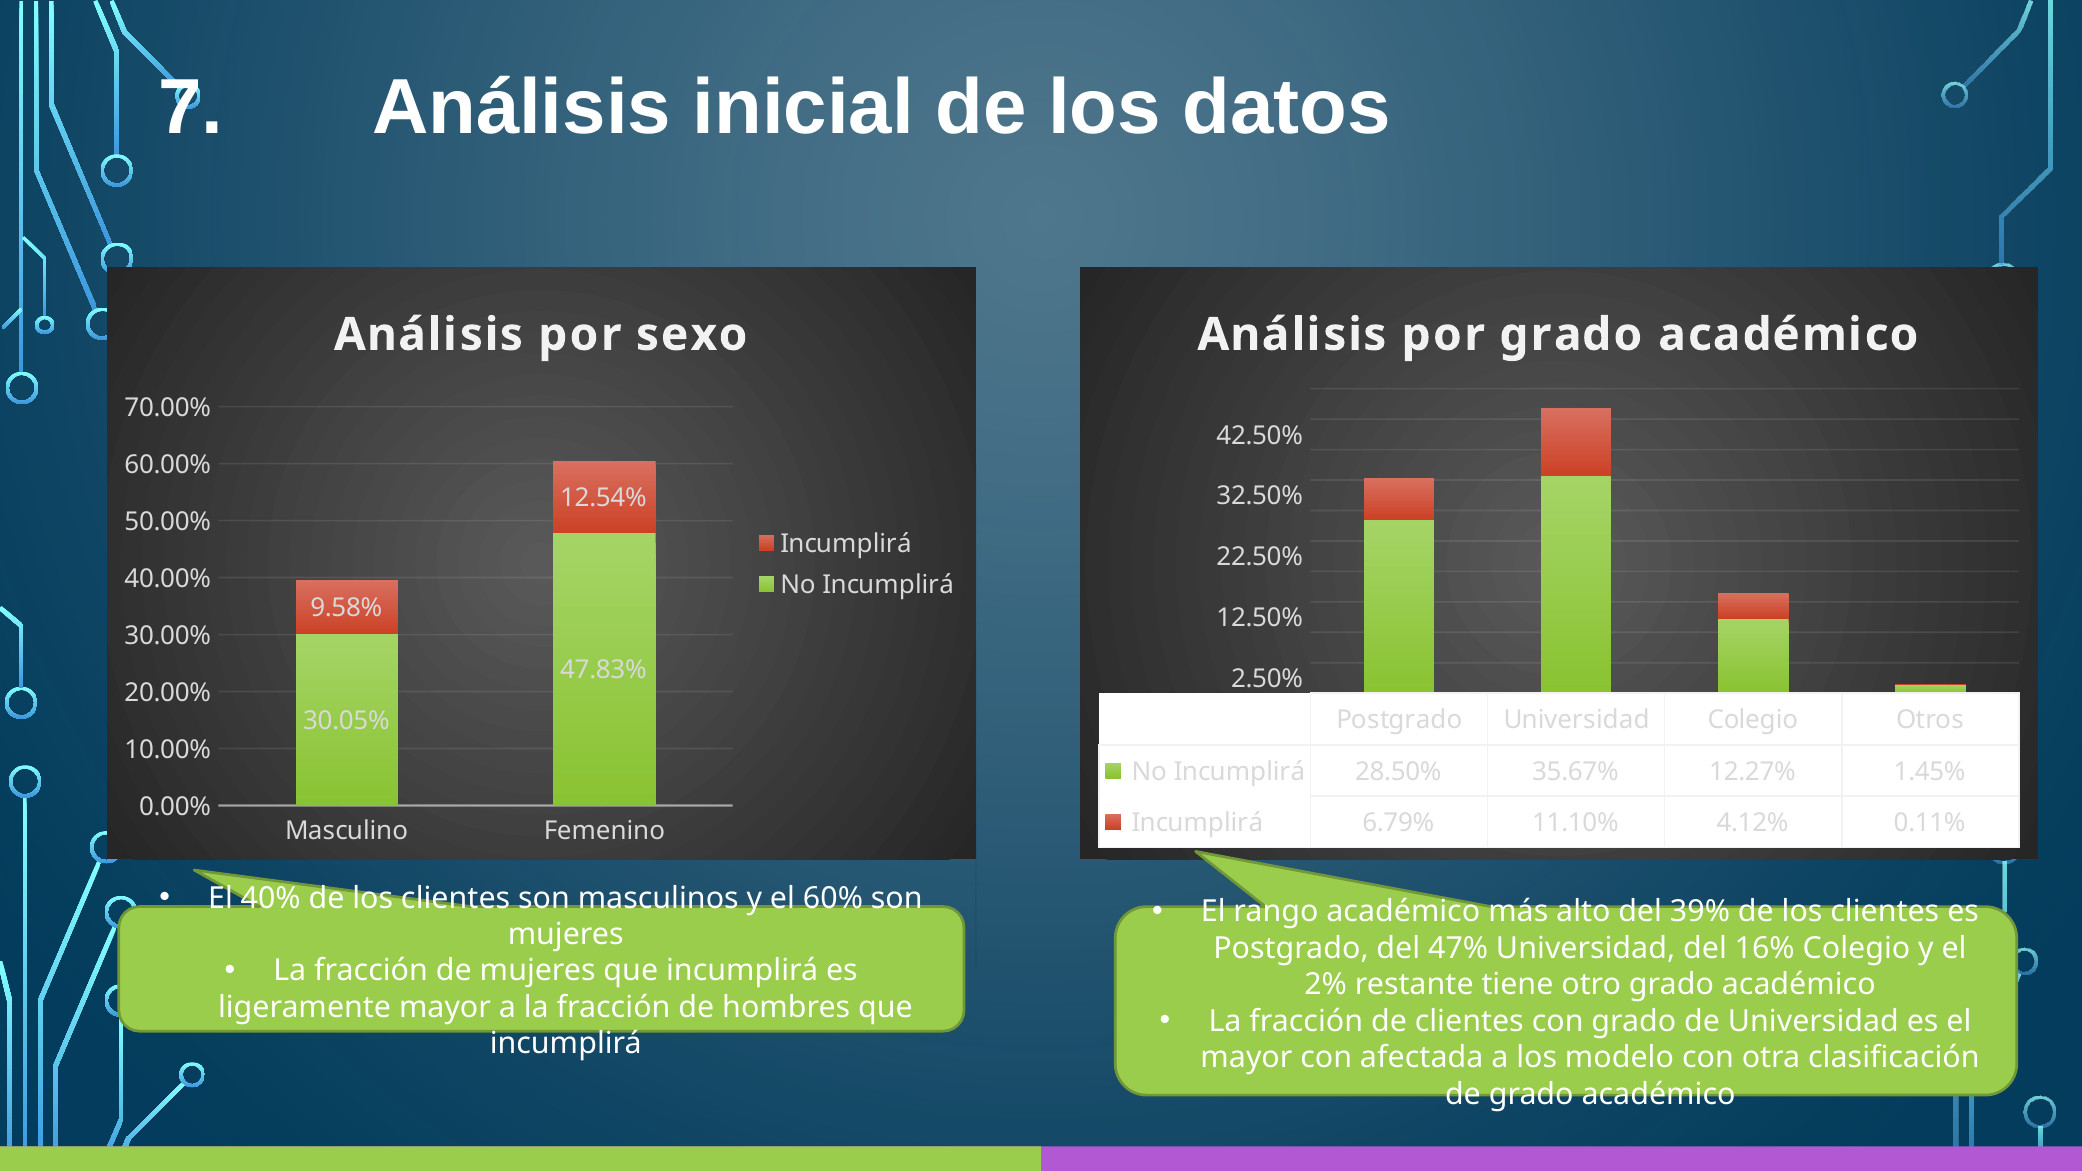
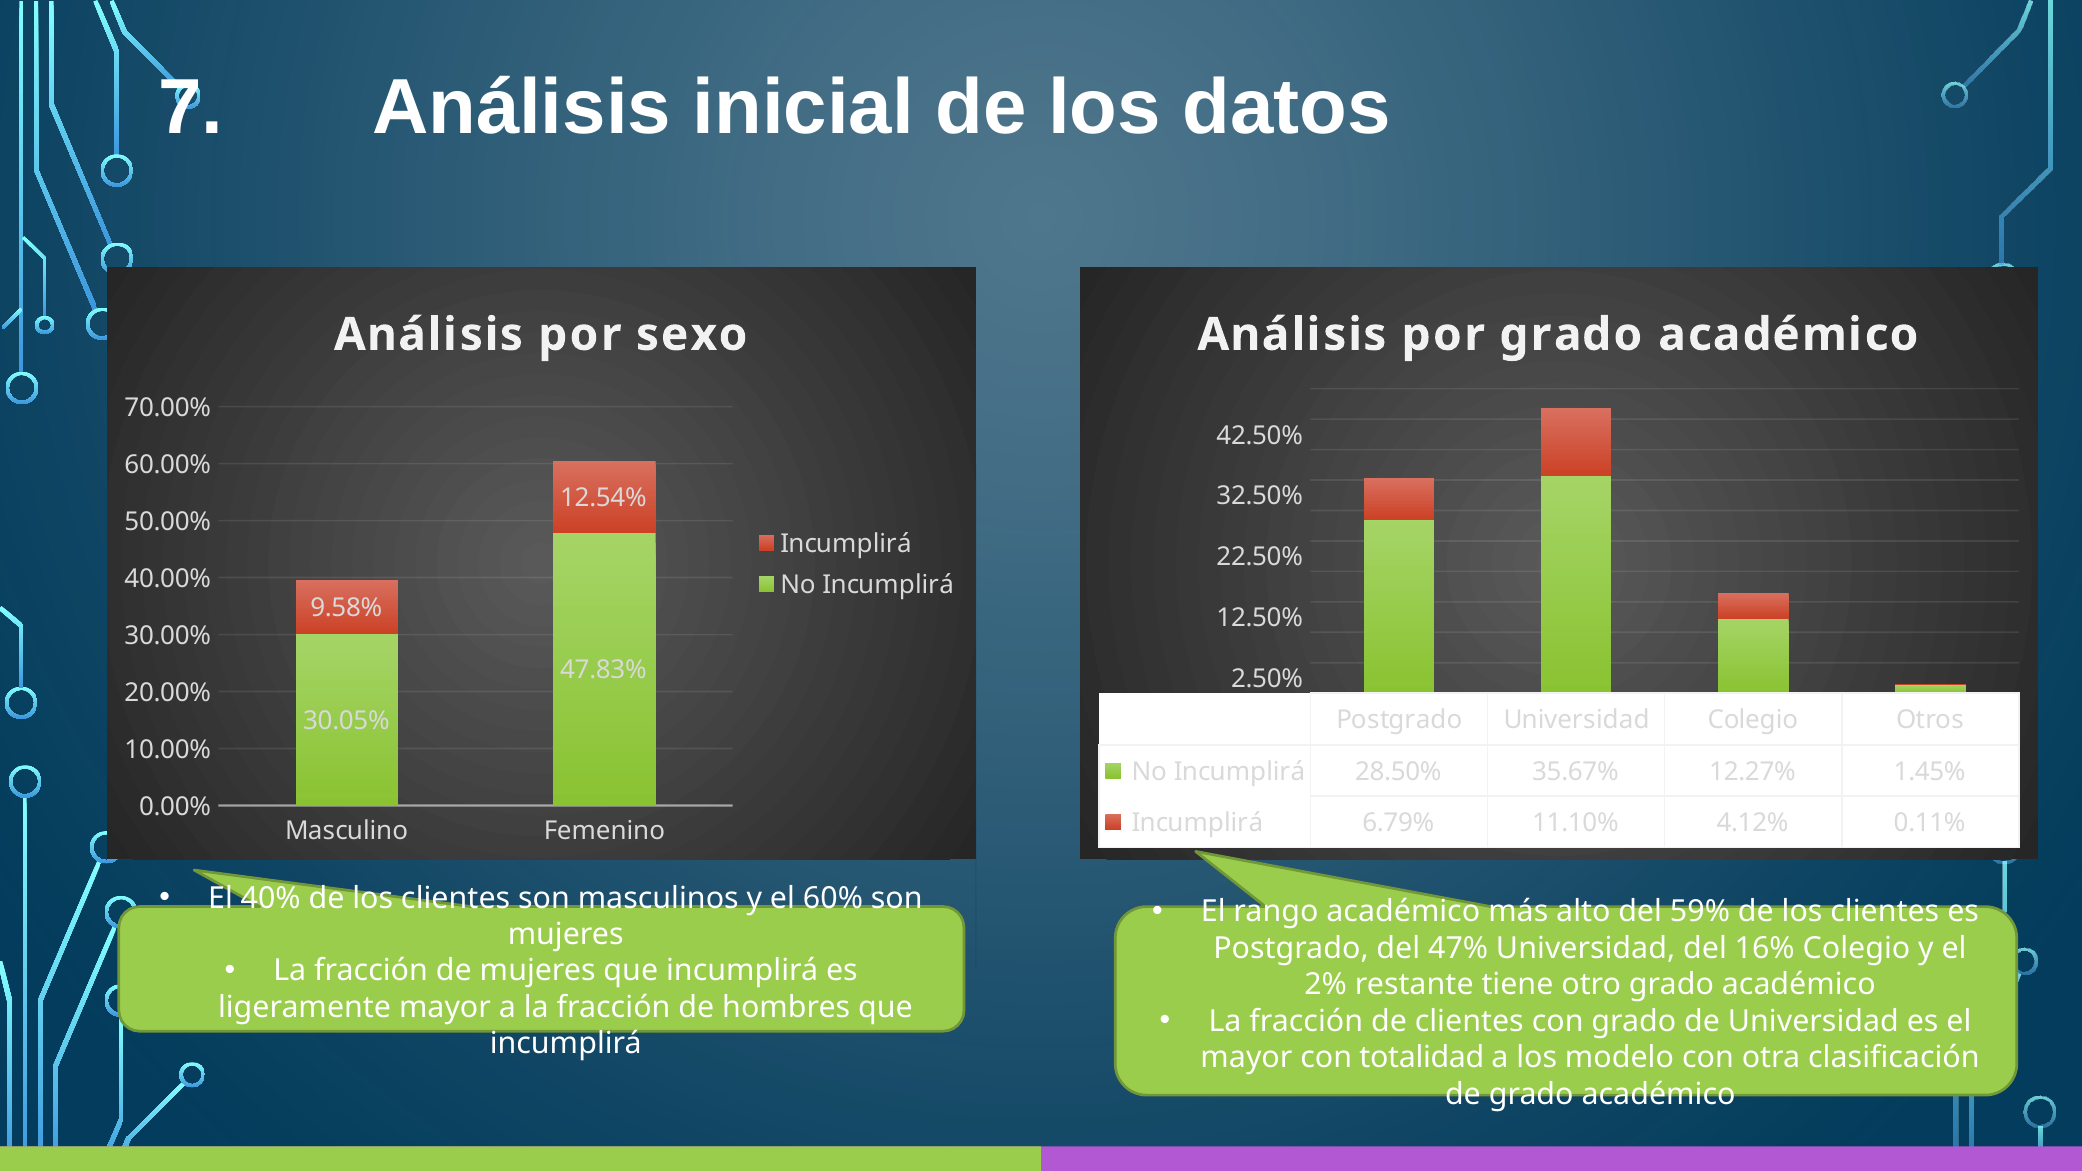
39%: 39% -> 59% (1700, 912)
afectada: afectada -> totalidad (1422, 1058)
